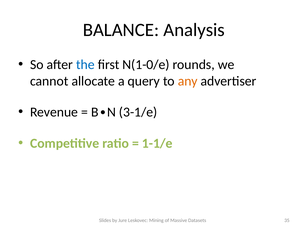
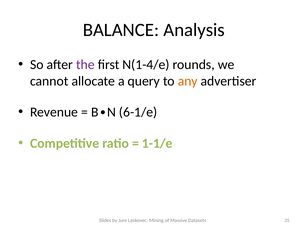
the colour: blue -> purple (85, 65)
N(1-0/e: N(1-0/e -> N(1-4/e (146, 65)
3-1/e: 3-1/e -> 6-1/e (138, 112)
